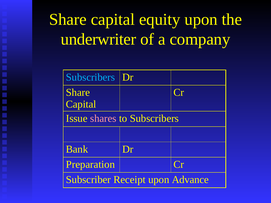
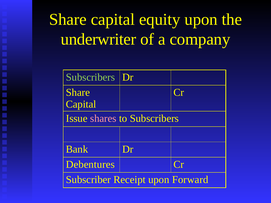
Subscribers colour: light blue -> light green (90, 77)
Preparation: Preparation -> Debentures (90, 165)
Advance: Advance -> Forward (190, 180)
